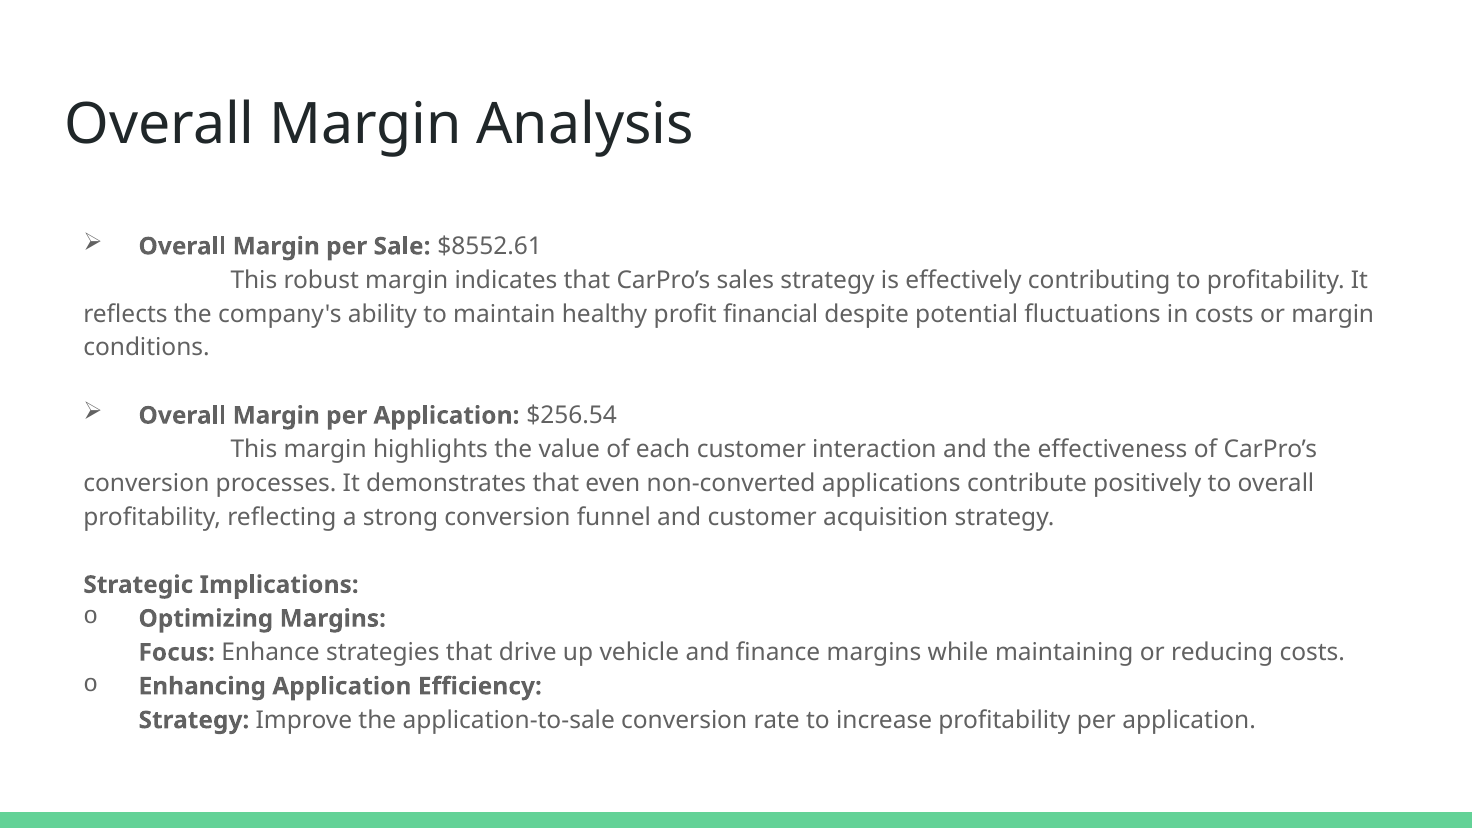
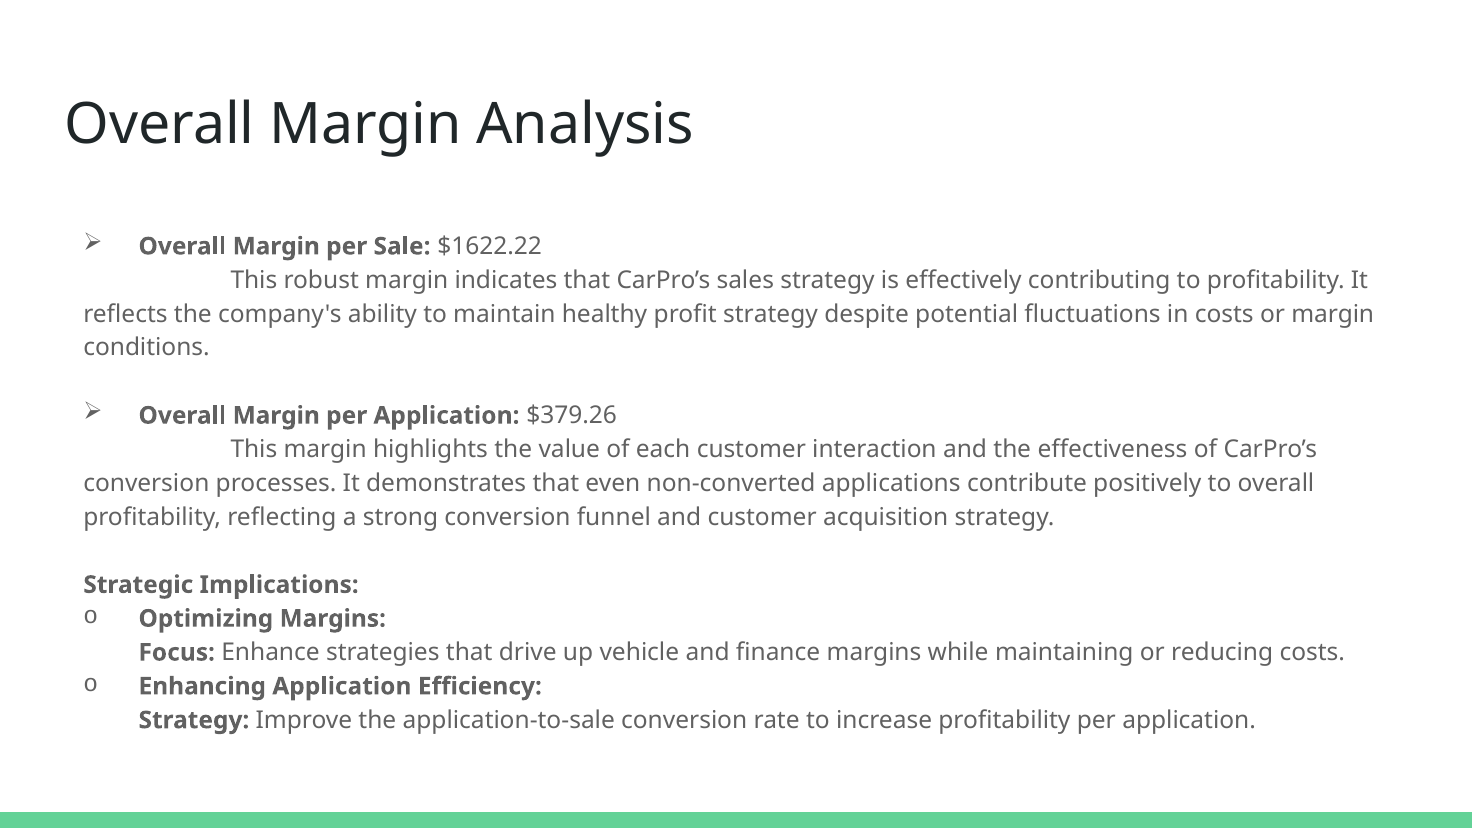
$8552.61: $8552.61 -> $1622.22 (490, 246)
profit financial: financial -> strategy (771, 314)
$256.54: $256.54 -> $379.26 (572, 416)
